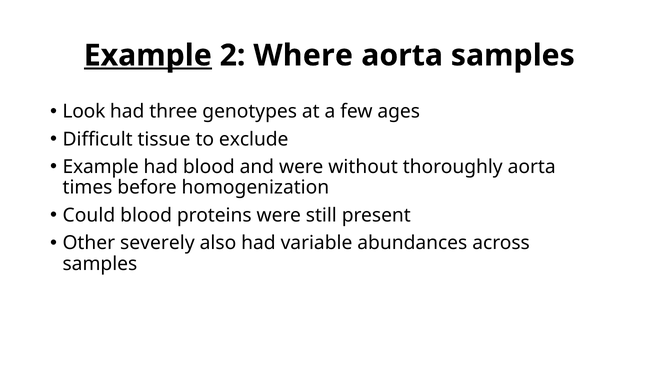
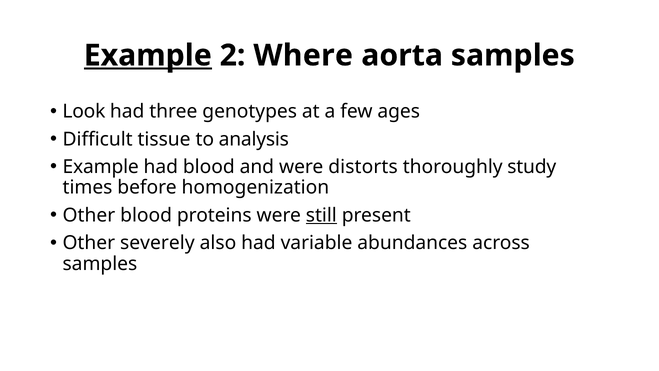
exclude: exclude -> analysis (254, 139)
without: without -> distorts (363, 167)
thoroughly aorta: aorta -> study (532, 167)
Could: Could -> Other (89, 215)
still underline: none -> present (321, 215)
